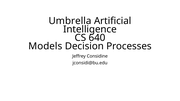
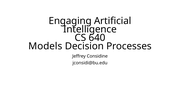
Umbrella: Umbrella -> Engaging (70, 21)
